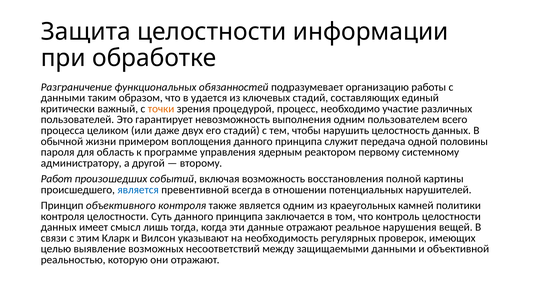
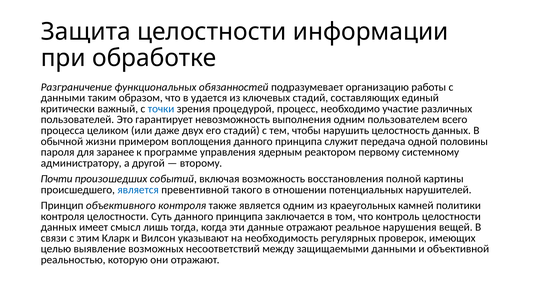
точки colour: orange -> blue (161, 109)
область: область -> заранее (115, 152)
Работ: Работ -> Почти (57, 179)
всегда: всегда -> такого (247, 190)
